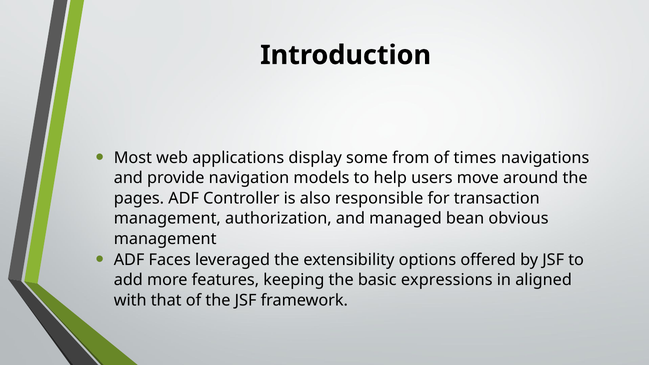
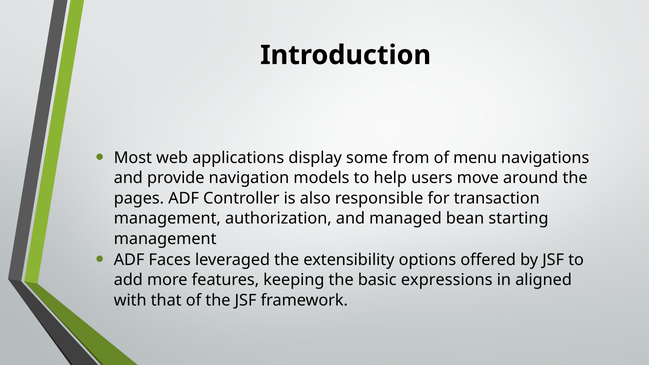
times: times -> menu (475, 158)
obvious: obvious -> starting (518, 219)
